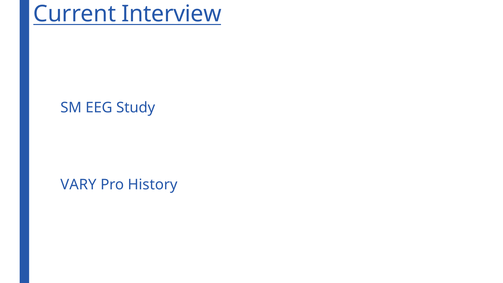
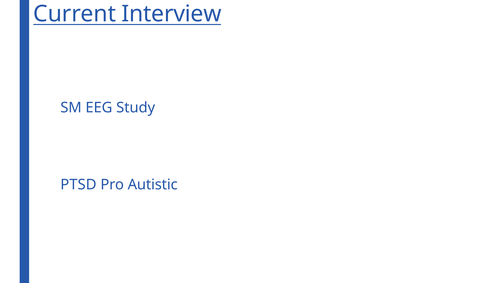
VARY: VARY -> PTSD (78, 185)
History: History -> Autistic (153, 185)
